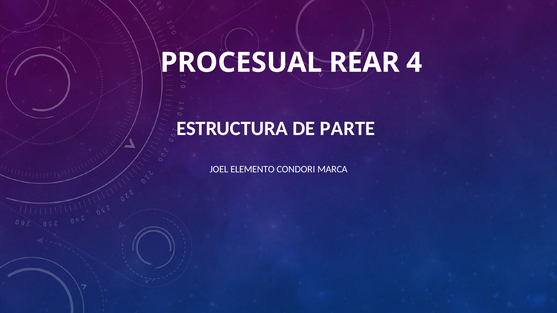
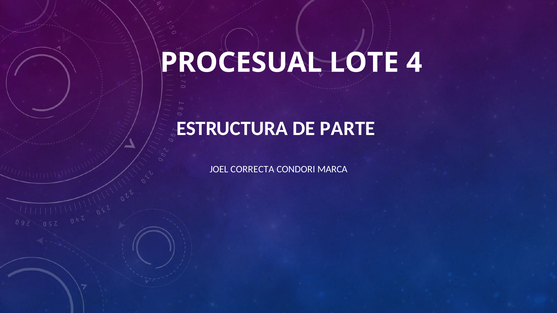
REAR: REAR -> LOTE (364, 63)
ELEMENTO: ELEMENTO -> CORRECTA (252, 169)
